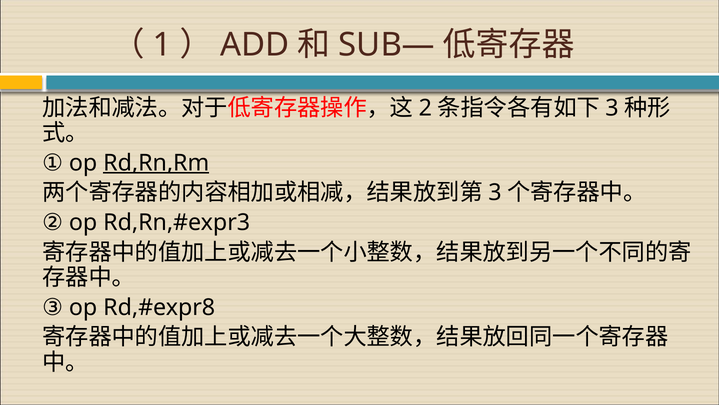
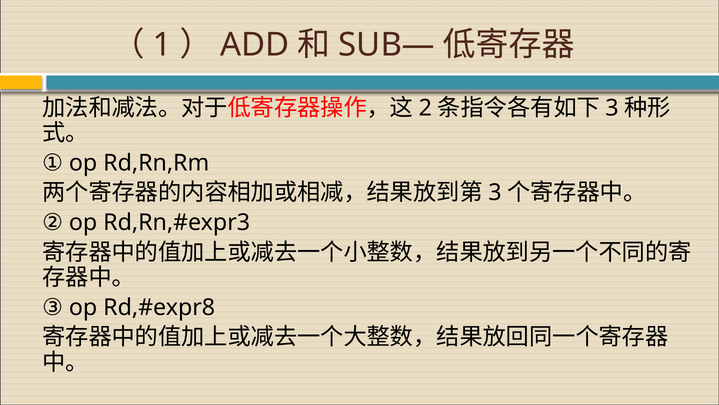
Rd,Rn,Rm underline: present -> none (156, 163)
